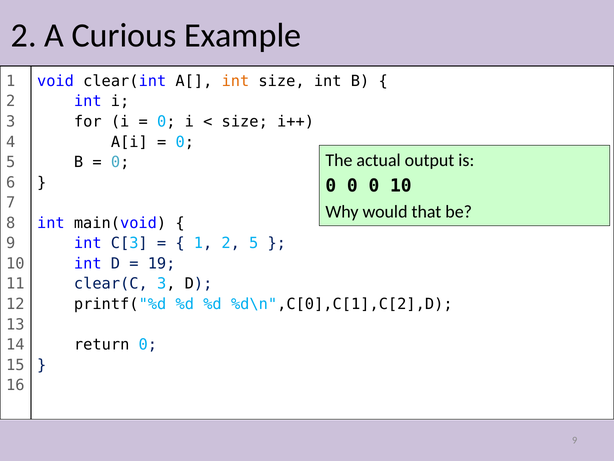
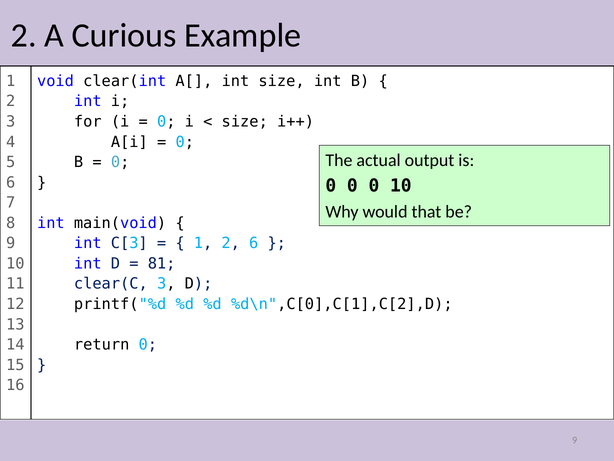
int colour: orange -> black (235, 81)
2 5: 5 -> 6 (254, 243)
19: 19 -> 81 (162, 263)
